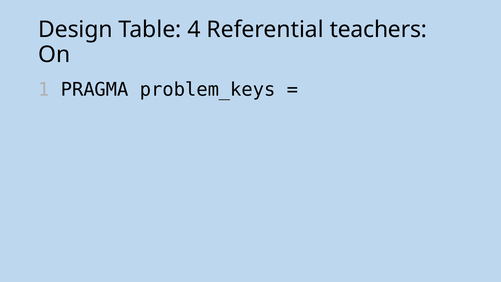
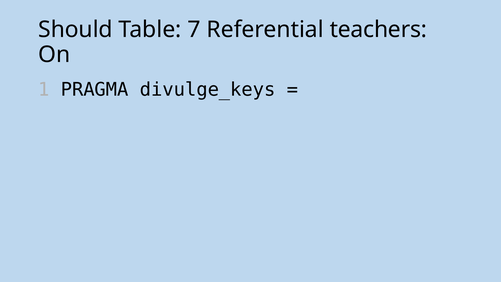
Design: Design -> Should (75, 30)
4: 4 -> 7 (194, 30)
problem_keys: problem_keys -> divulge_keys (208, 89)
